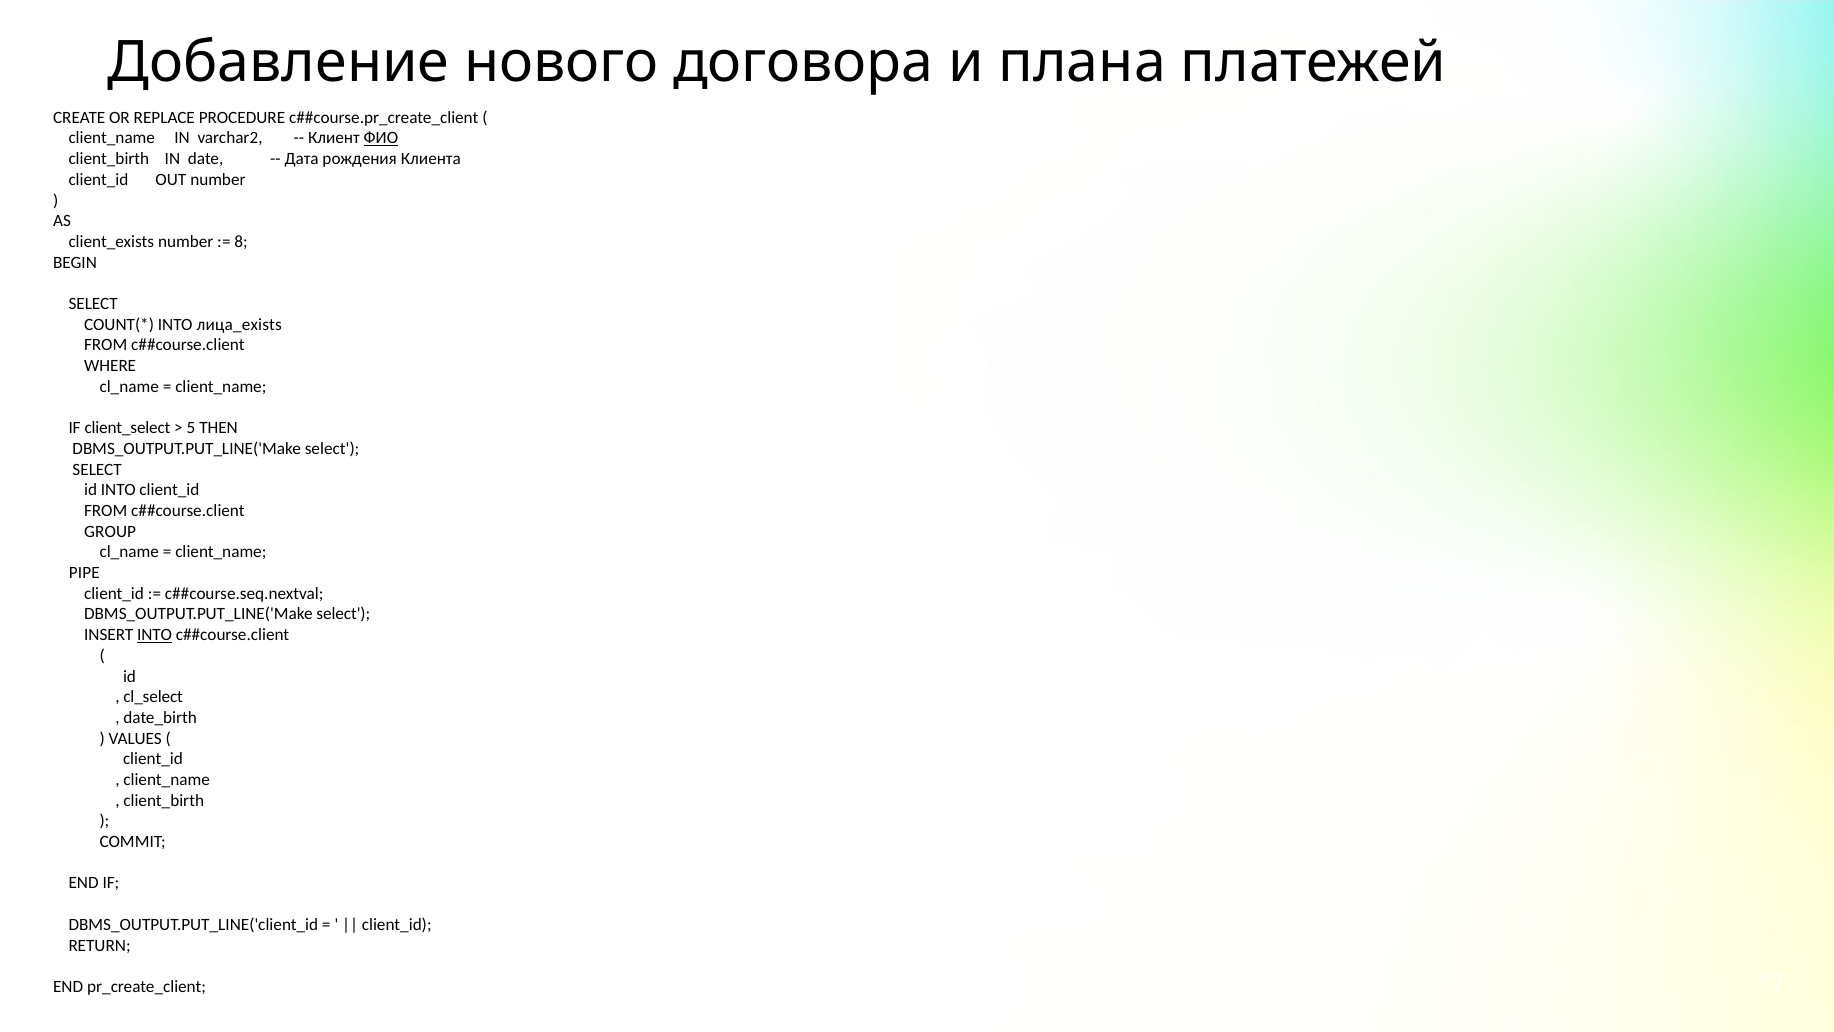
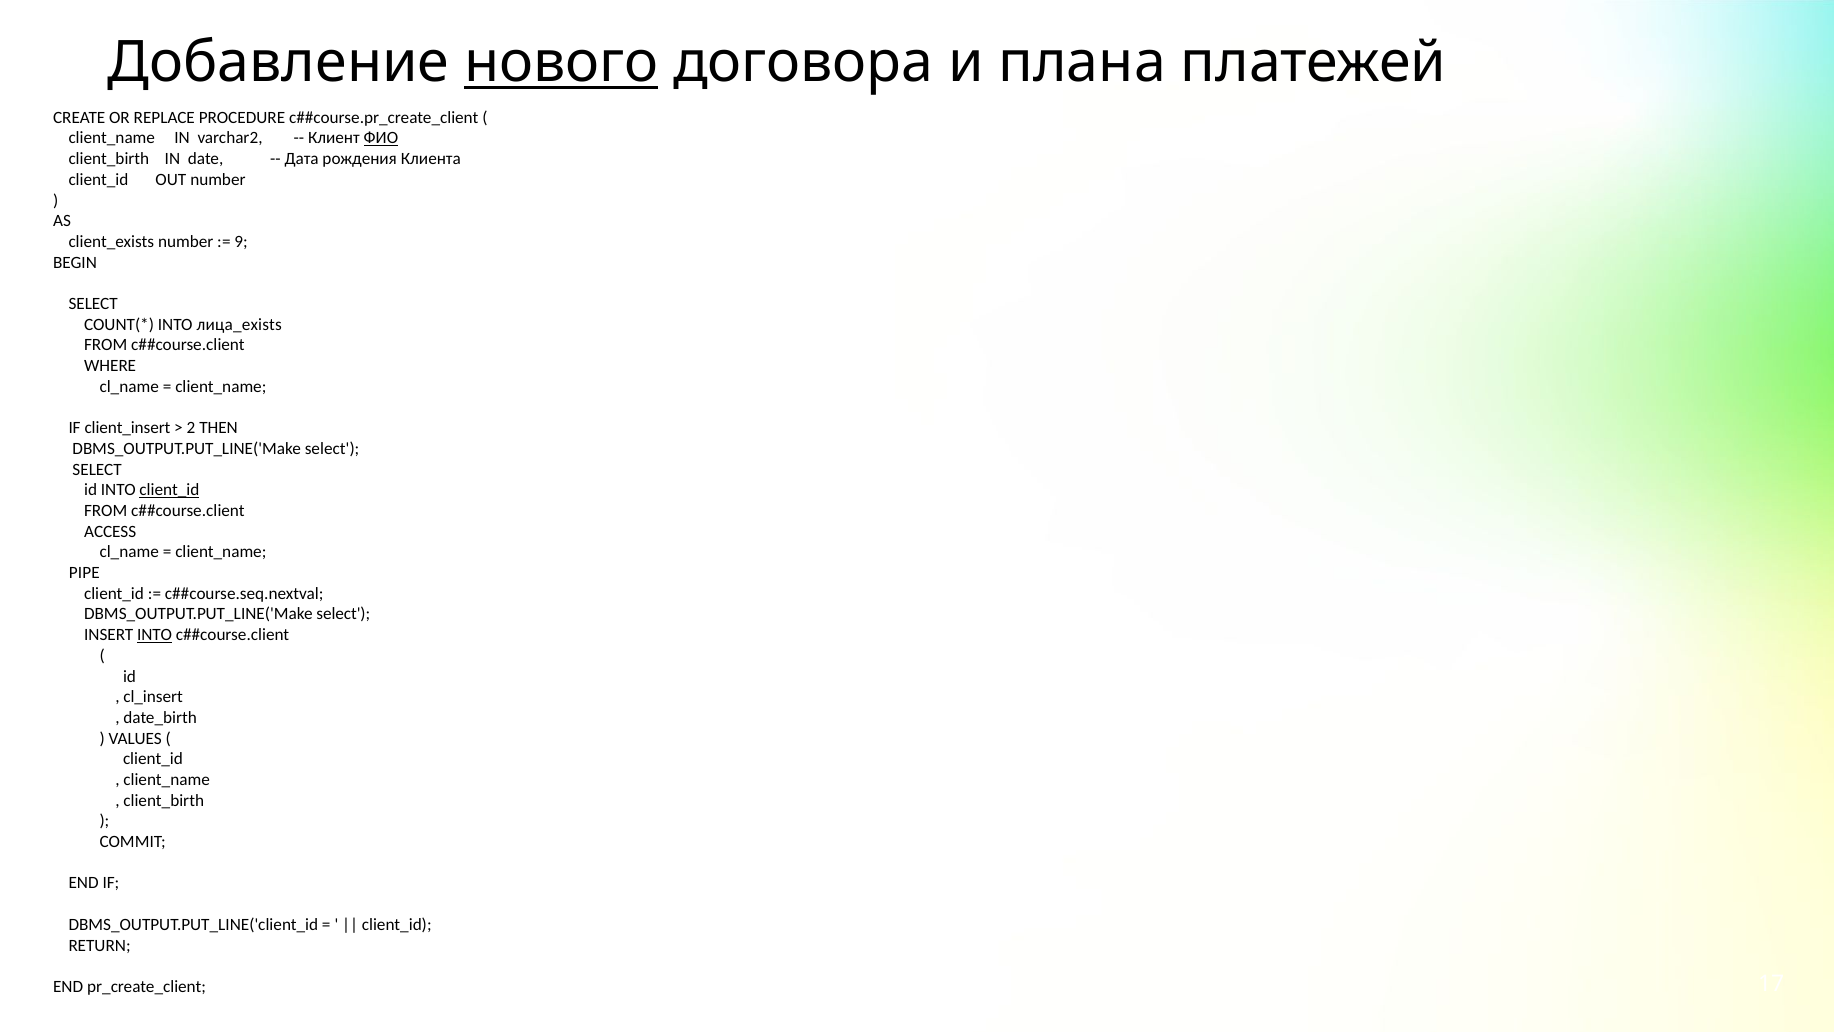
нового underline: none -> present (561, 63)
8: 8 -> 9 (241, 242)
client_select: client_select -> client_insert (127, 428)
5: 5 -> 2 (191, 428)
client_id underline: none -> present (169, 490)
GROUP: GROUP -> ACCESS (110, 531)
cl_select: cl_select -> cl_insert (153, 697)
